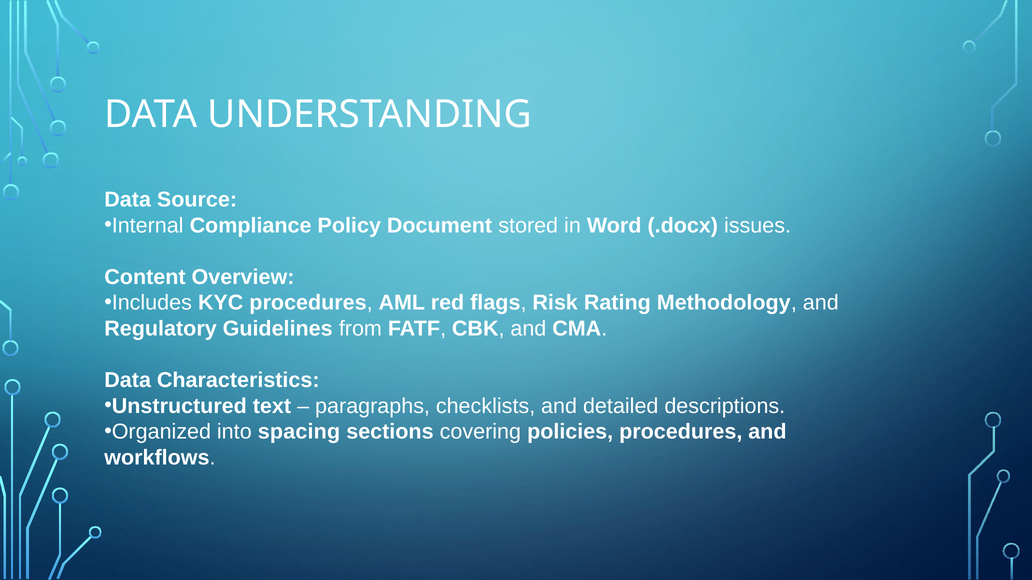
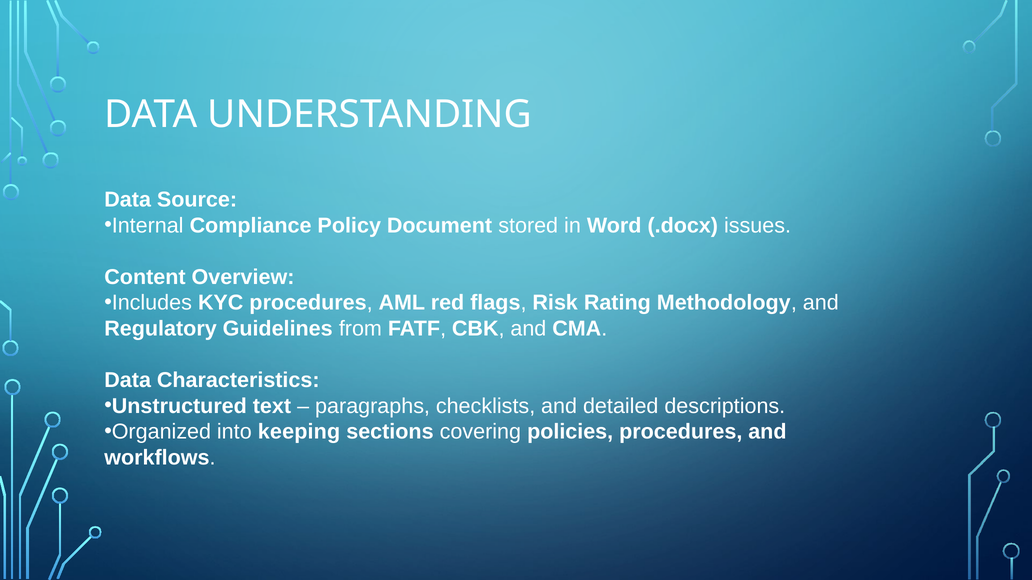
spacing: spacing -> keeping (299, 432)
